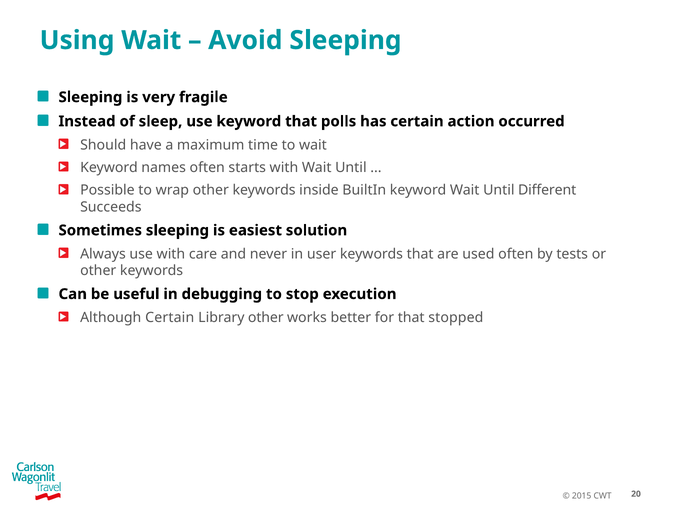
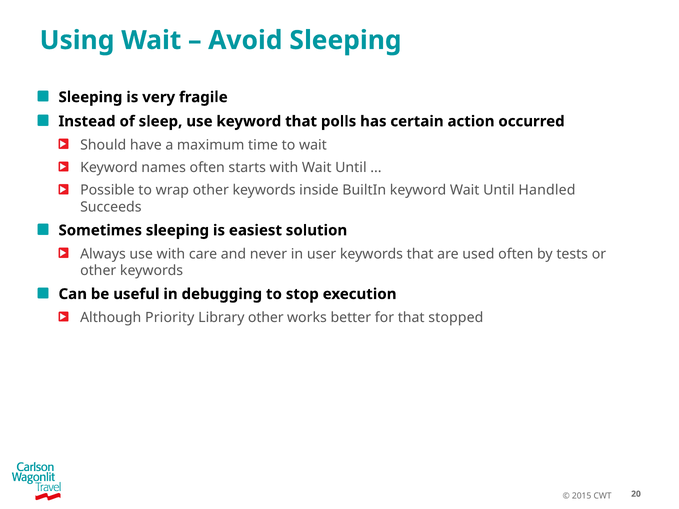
Different: Different -> Handled (547, 190)
Although Certain: Certain -> Priority (170, 318)
